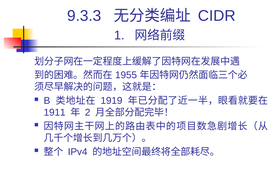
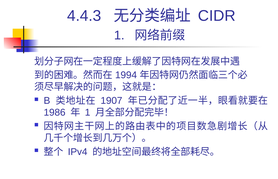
9.3.3: 9.3.3 -> 4.4.3 (84, 16)
1955: 1955 -> 1994 (126, 75)
1919: 1919 -> 1907 (111, 101)
1911: 1911 -> 1986 (55, 112)
2: 2 -> 1 (88, 112)
